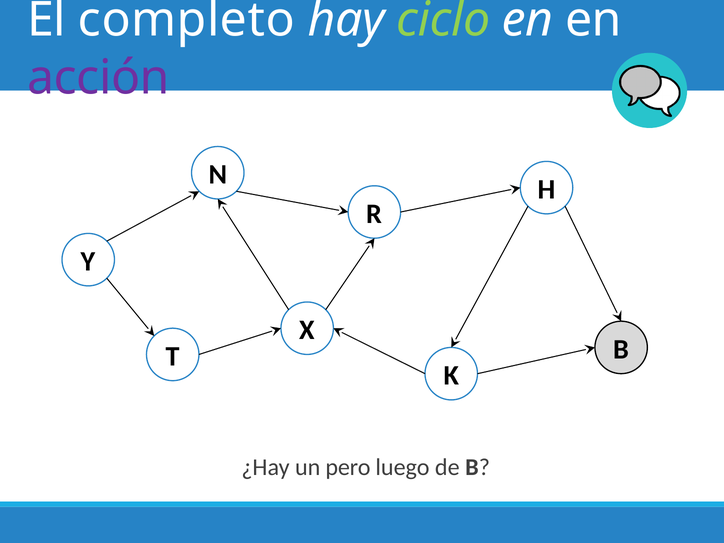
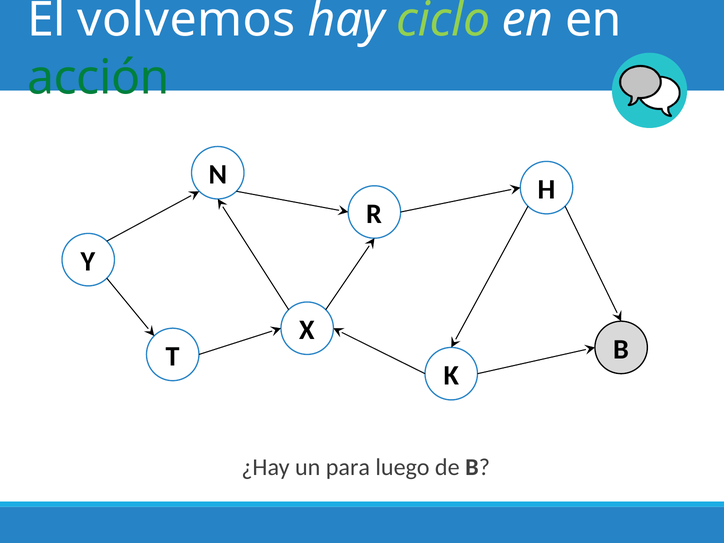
completo: completo -> volvemos (186, 20)
acción colour: purple -> green (98, 78)
pero: pero -> para (348, 467)
